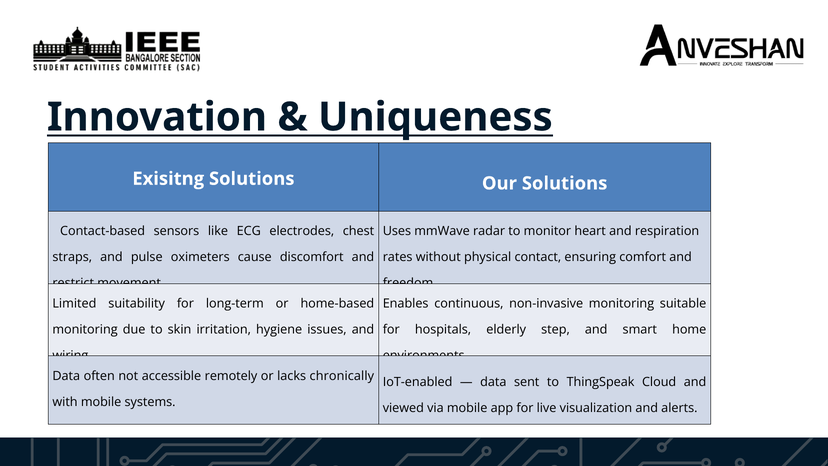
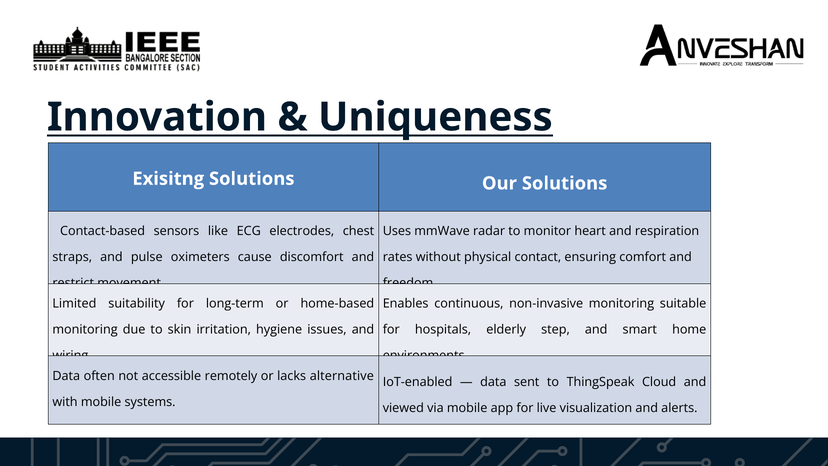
chronically: chronically -> alternative (342, 376)
